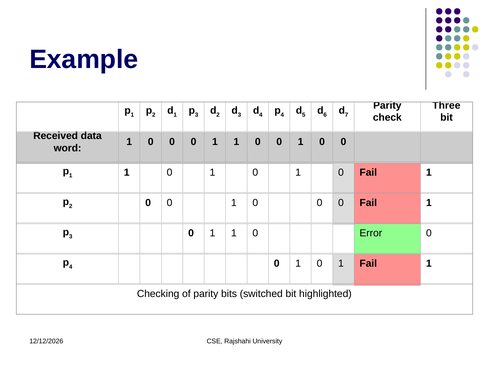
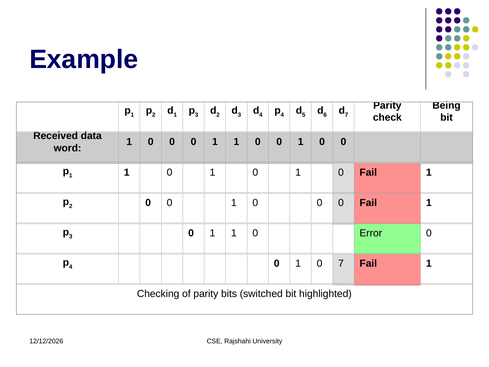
Three: Three -> Being (446, 105)
1: 1 -> 7 (341, 263)
